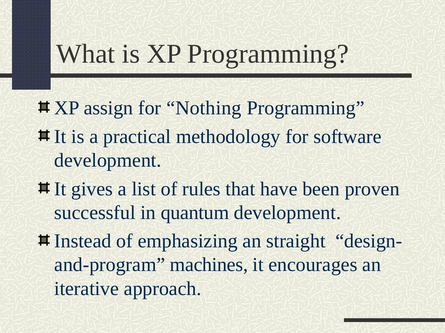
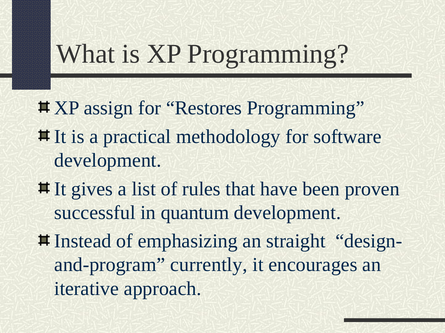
Nothing: Nothing -> Restores (204, 108)
machines: machines -> currently (209, 265)
